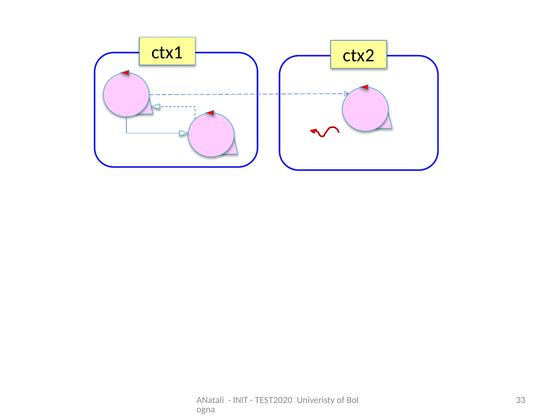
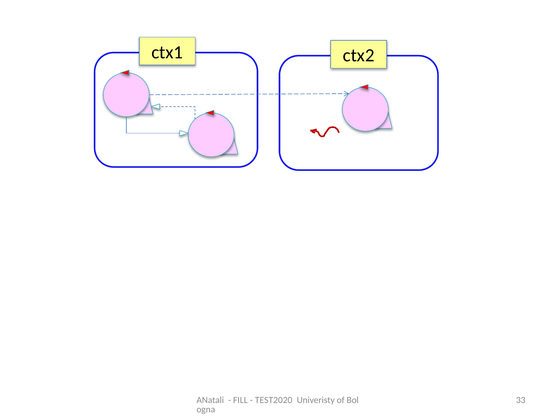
INIT: INIT -> FILL (240, 400)
